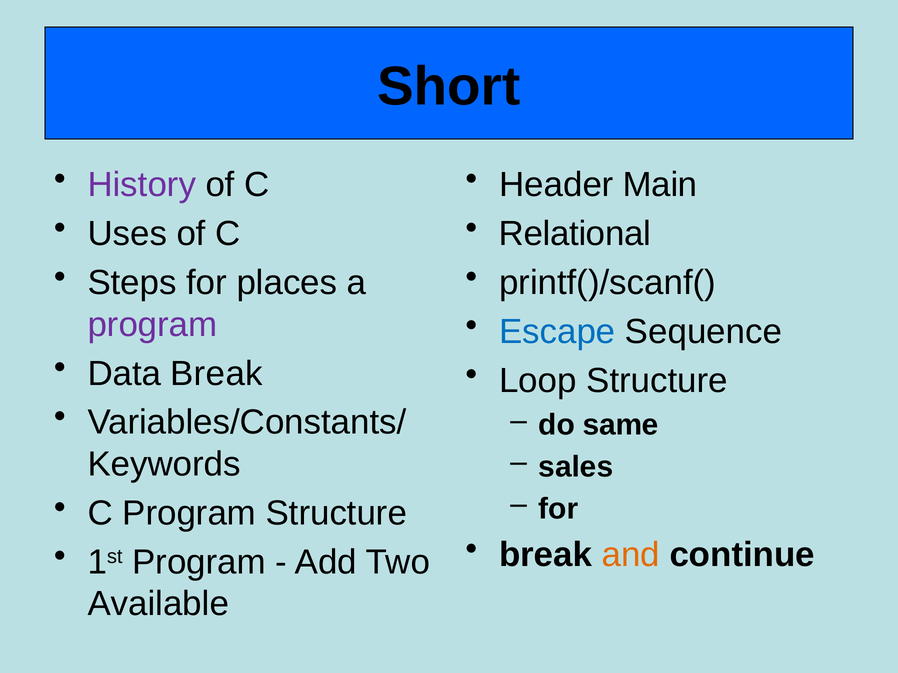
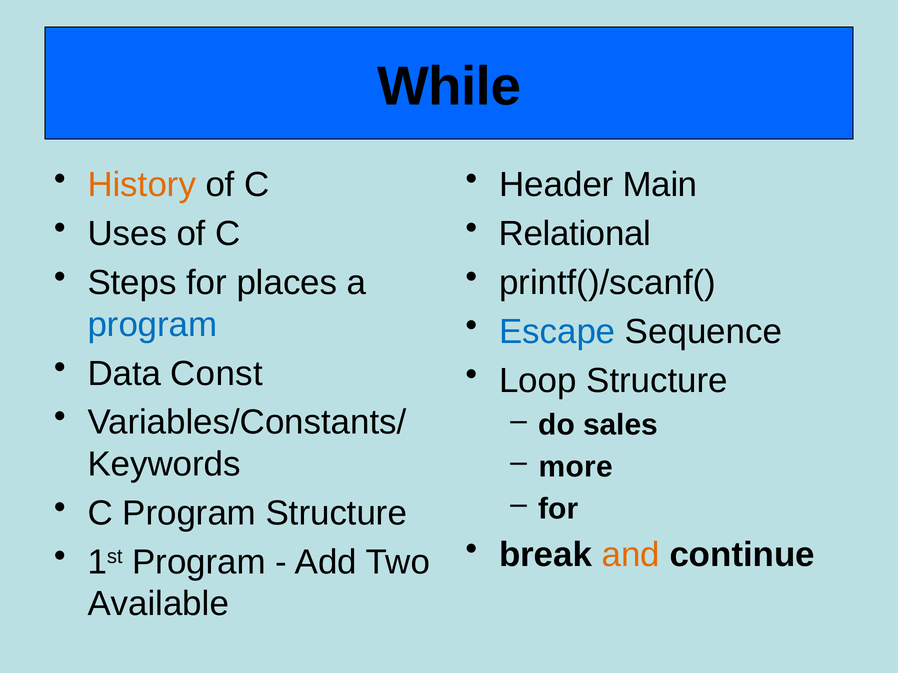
Short: Short -> While (449, 87)
History colour: purple -> orange (142, 185)
program colour: purple -> blue (152, 325)
Data Break: Break -> Const (216, 374)
same: same -> sales (621, 425)
sales: sales -> more (576, 467)
